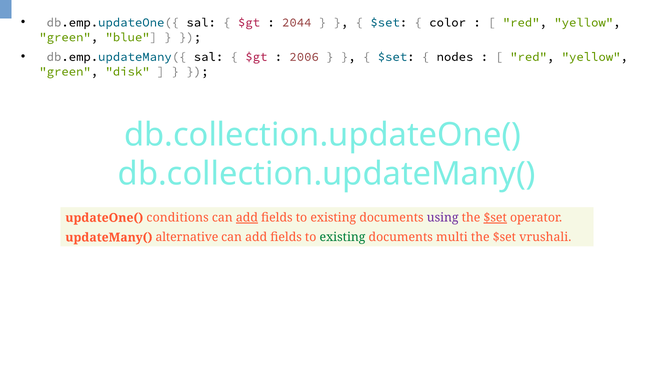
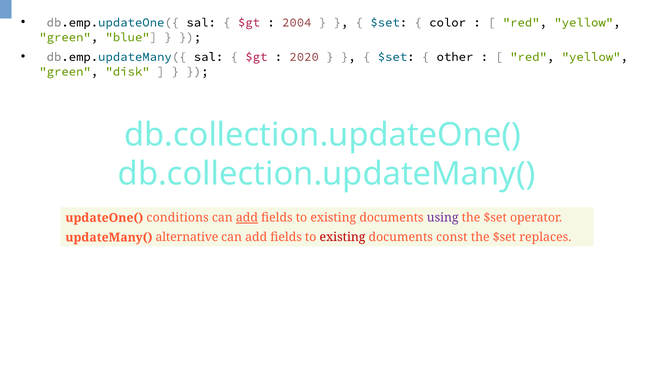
2044: 2044 -> 2004 (297, 22)
2006: 2006 -> 2020 (304, 57)
nodes: nodes -> other (455, 57)
$set underline: present -> none (495, 218)
existing colour: green -> red (343, 237)
multi: multi -> const (452, 237)
vrushali: vrushali -> replaces (545, 237)
